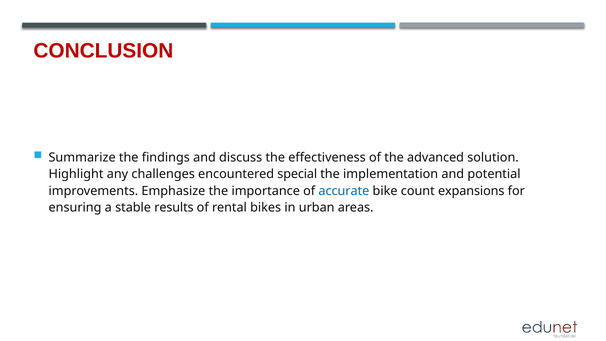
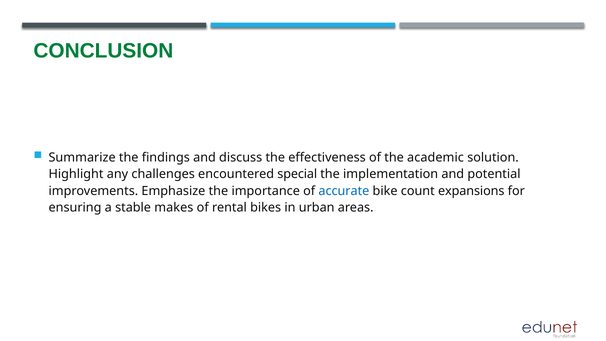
CONCLUSION colour: red -> green (103, 51)
advanced: advanced -> academic (436, 157)
results: results -> makes (174, 208)
